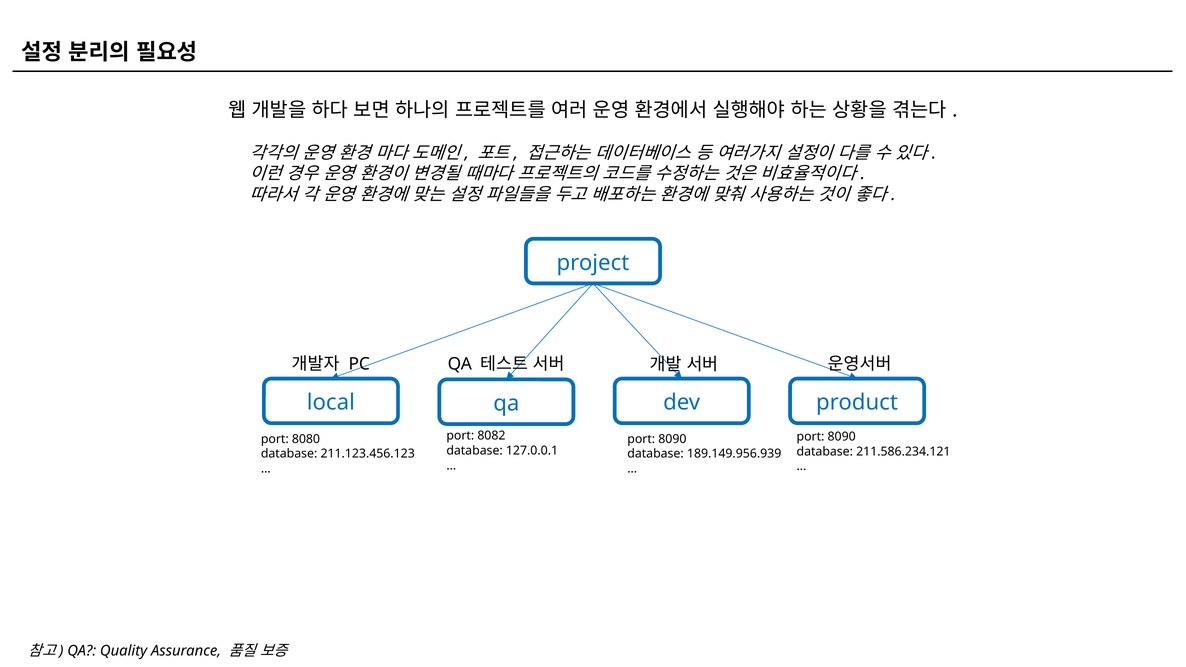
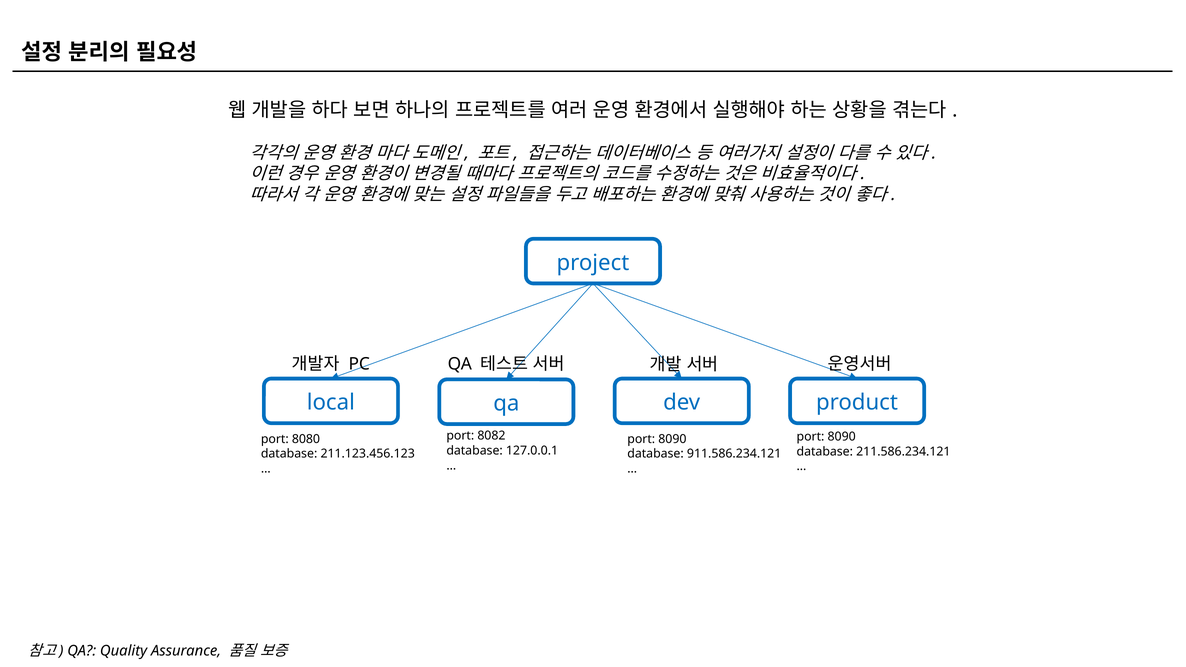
189.149.956.939: 189.149.956.939 -> 911.586.234.121 (734, 454)
